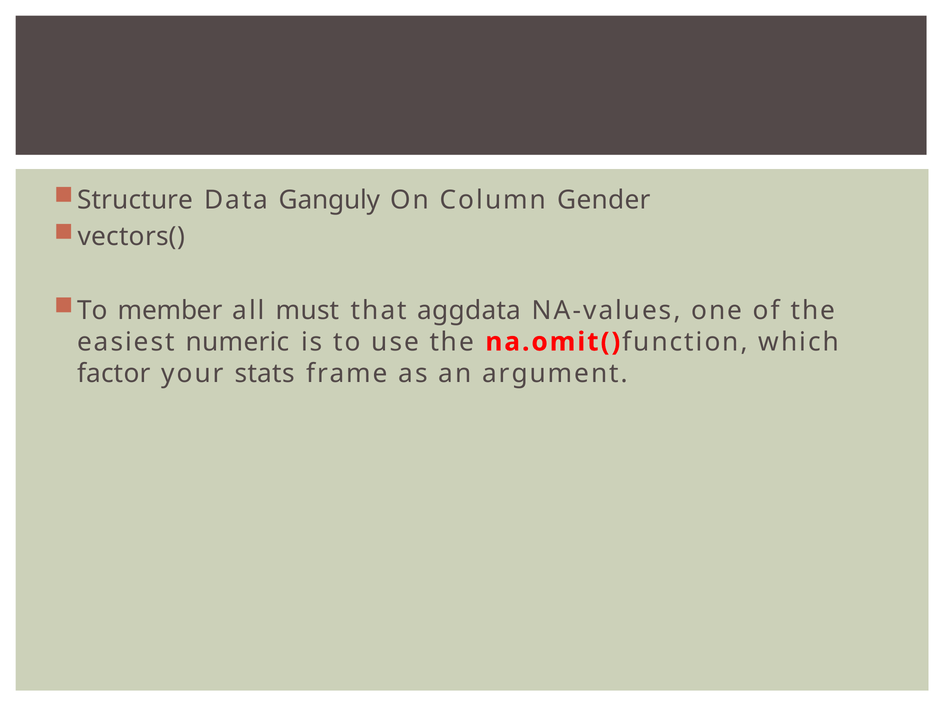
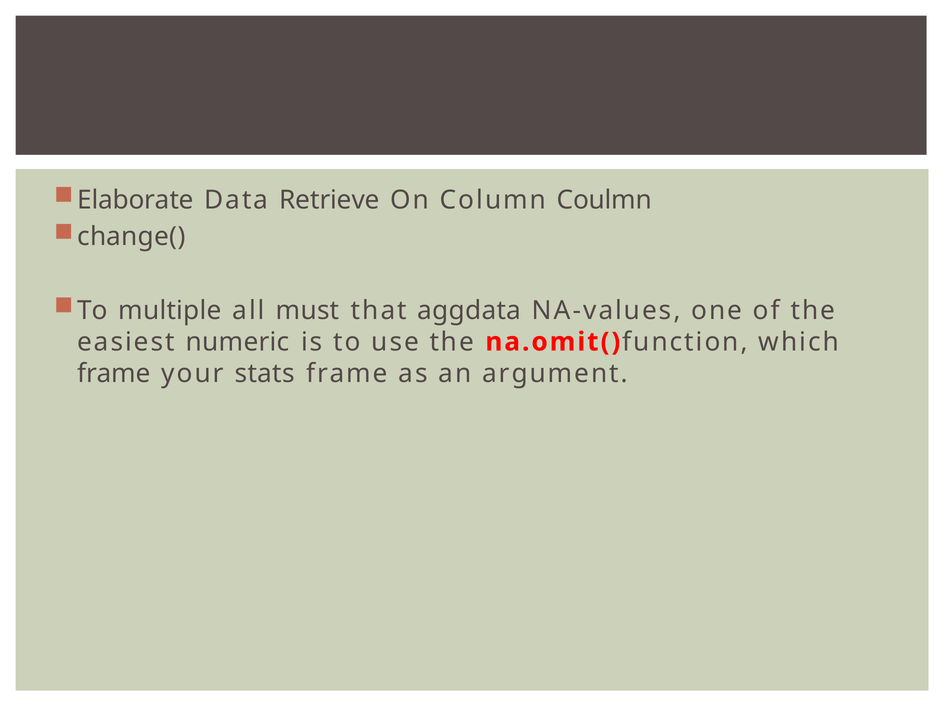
Structure: Structure -> Elaborate (135, 200)
Ganguly: Ganguly -> Retrieve (329, 200)
Gender: Gender -> Coulmn (604, 200)
vectors(: vectors( -> change( (131, 237)
member: member -> multiple (170, 310)
factor: factor -> frame (114, 373)
